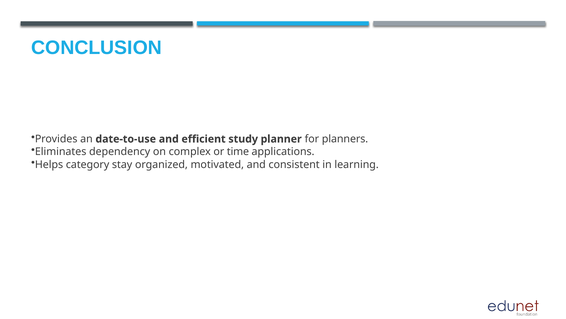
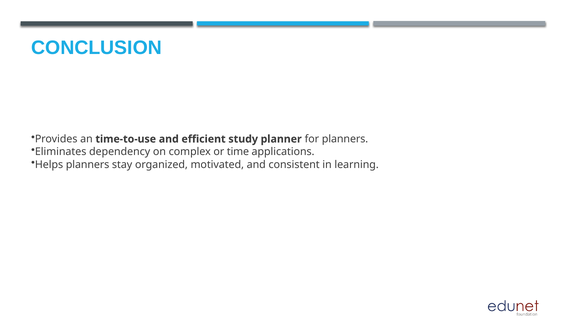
date-to-use: date-to-use -> time-to-use (126, 139)
Helps category: category -> planners (88, 164)
